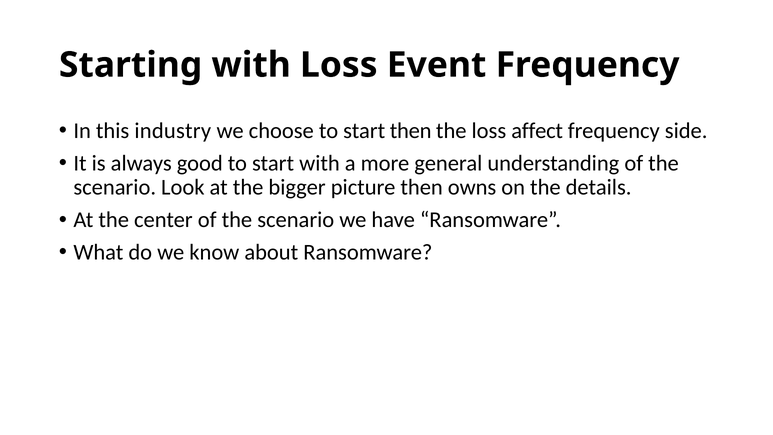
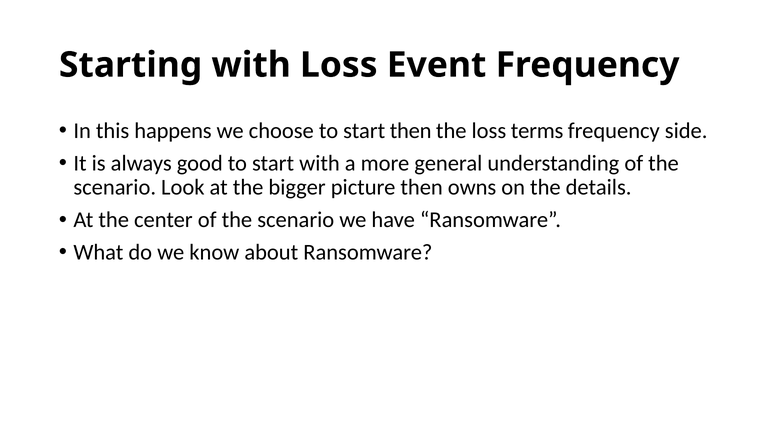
industry: industry -> happens (173, 131)
affect: affect -> terms (537, 131)
